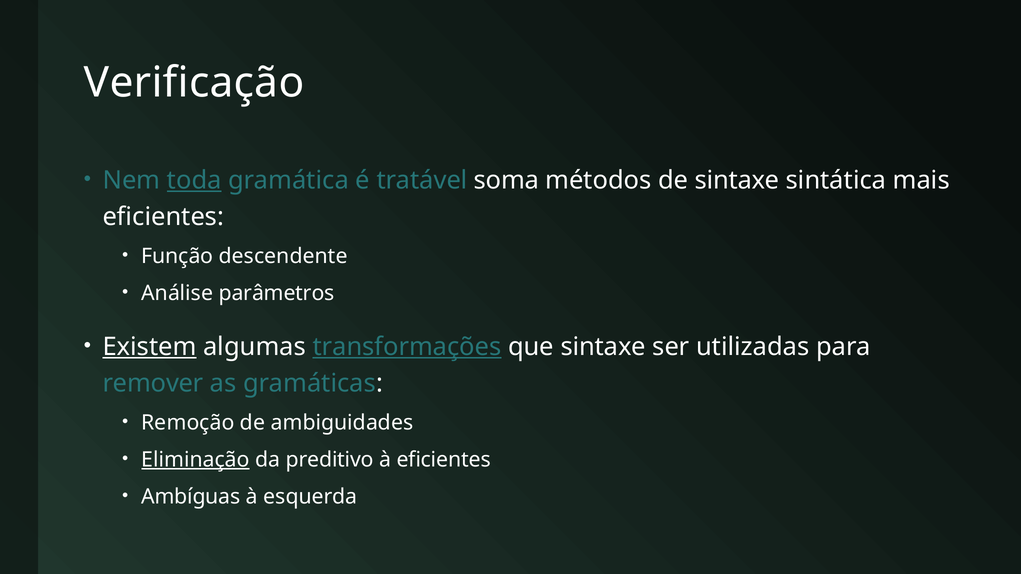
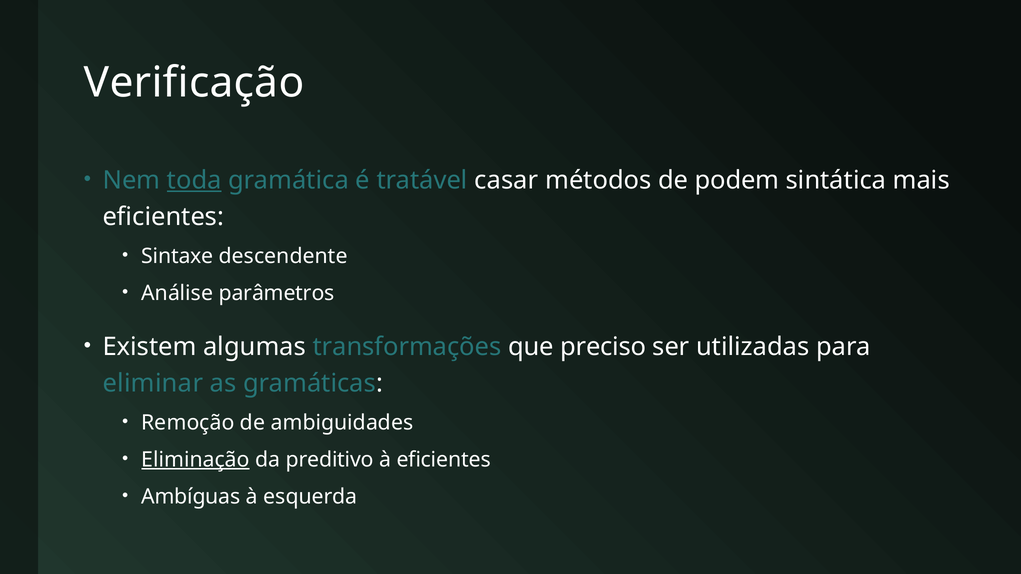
soma: soma -> casar (506, 180)
de sintaxe: sintaxe -> podem (737, 180)
Função: Função -> Sintaxe (177, 256)
Existem underline: present -> none (150, 347)
transformações underline: present -> none (407, 347)
que sintaxe: sintaxe -> preciso (603, 347)
remover: remover -> eliminar (153, 384)
